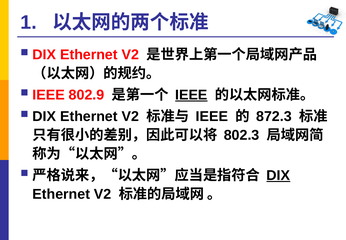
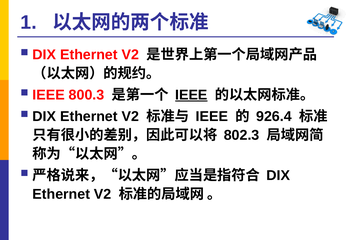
802.9: 802.9 -> 800.3 (87, 95)
872.3: 872.3 -> 926.4 (274, 116)
DIX underline: present -> none (278, 175)
